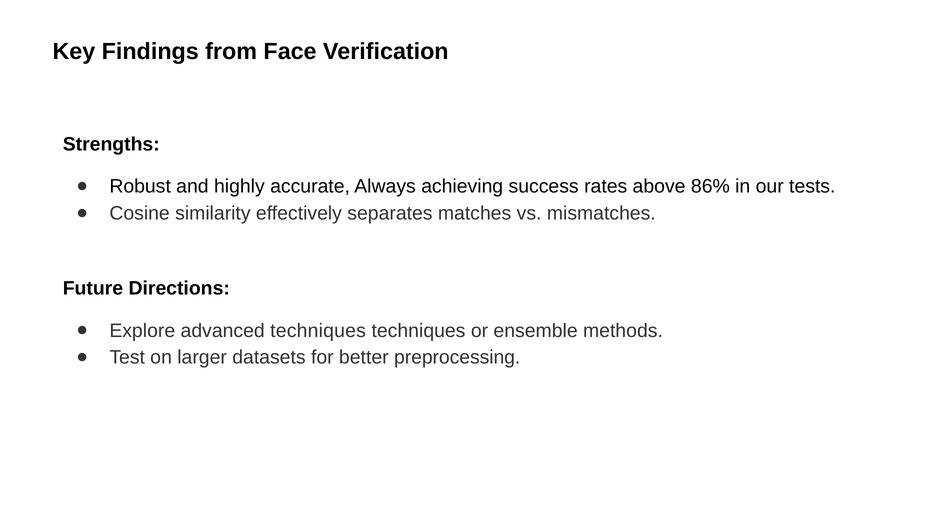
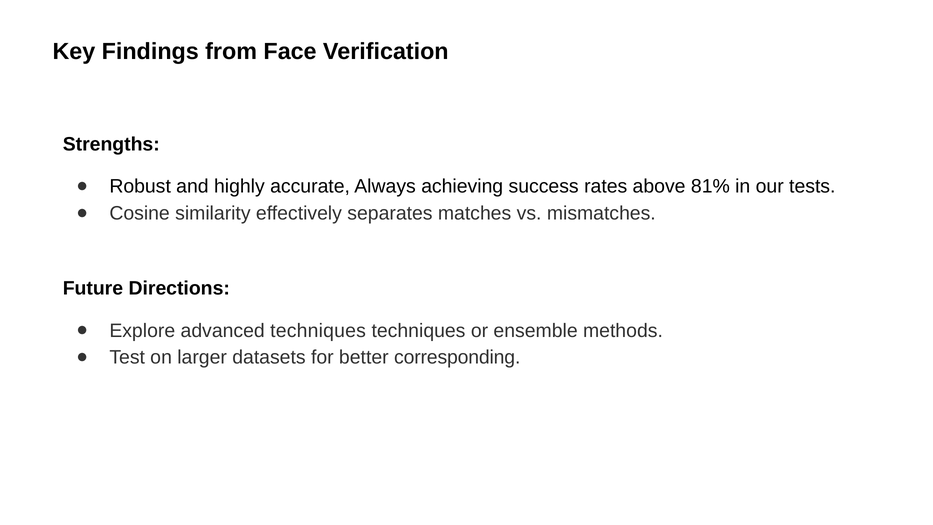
86%: 86% -> 81% (710, 187)
preprocessing: preprocessing -> corresponding (457, 357)
